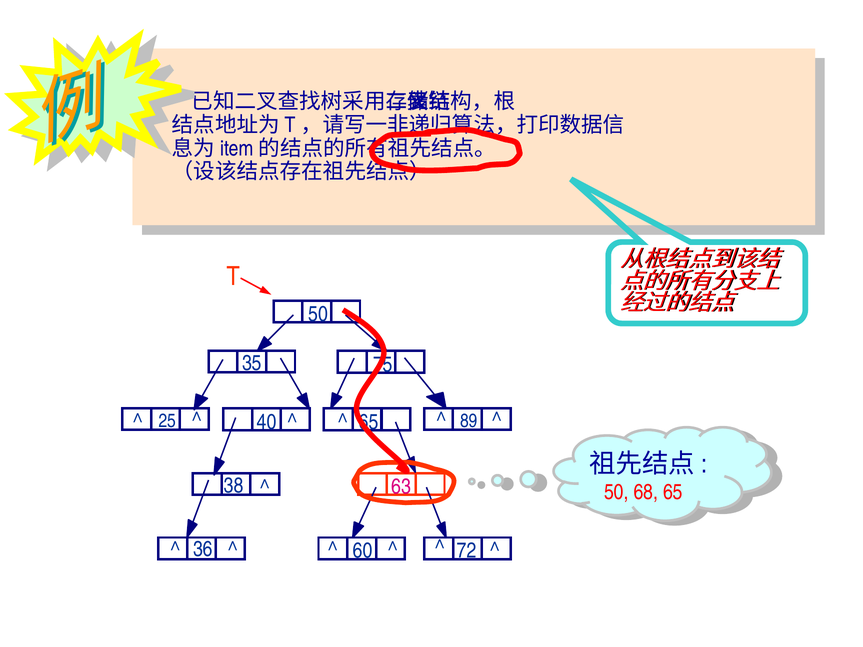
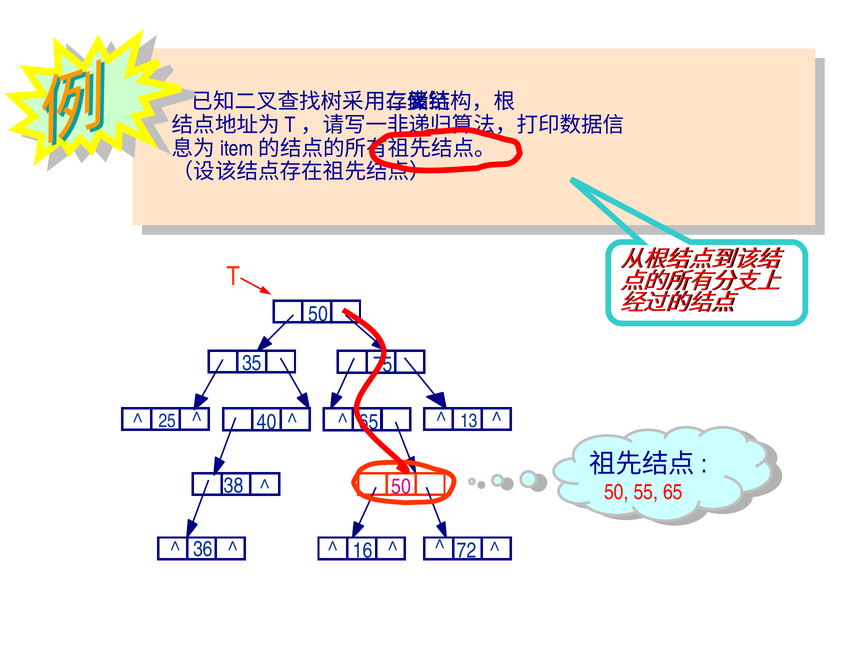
89: 89 -> 13 (469, 421)
38 63: 63 -> 50 (401, 487)
68: 68 -> 55 (646, 492)
60: 60 -> 16 (363, 551)
